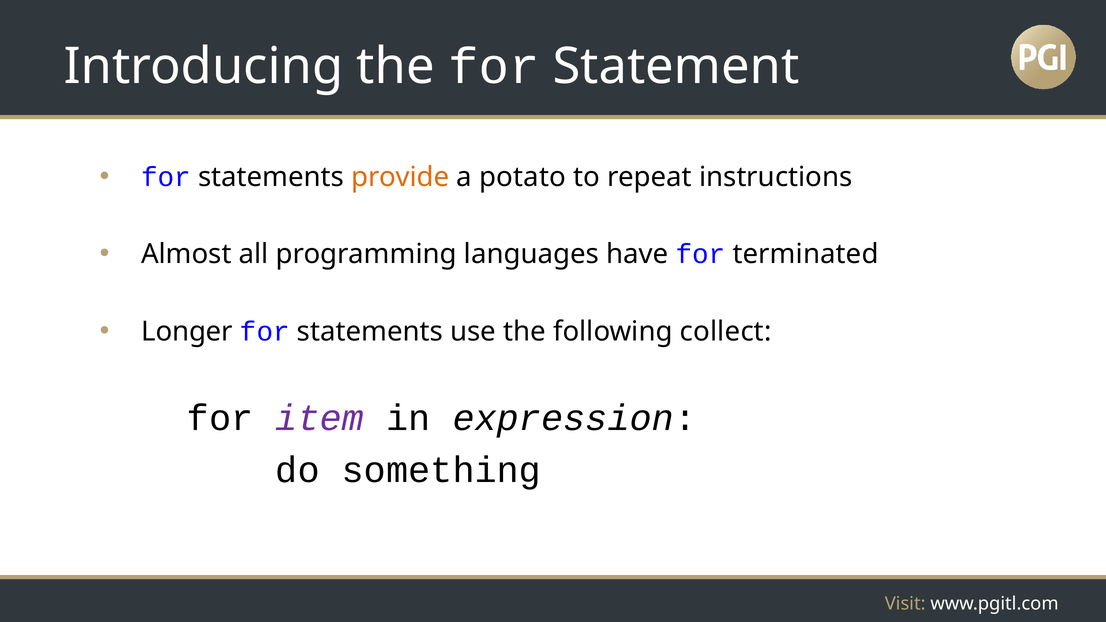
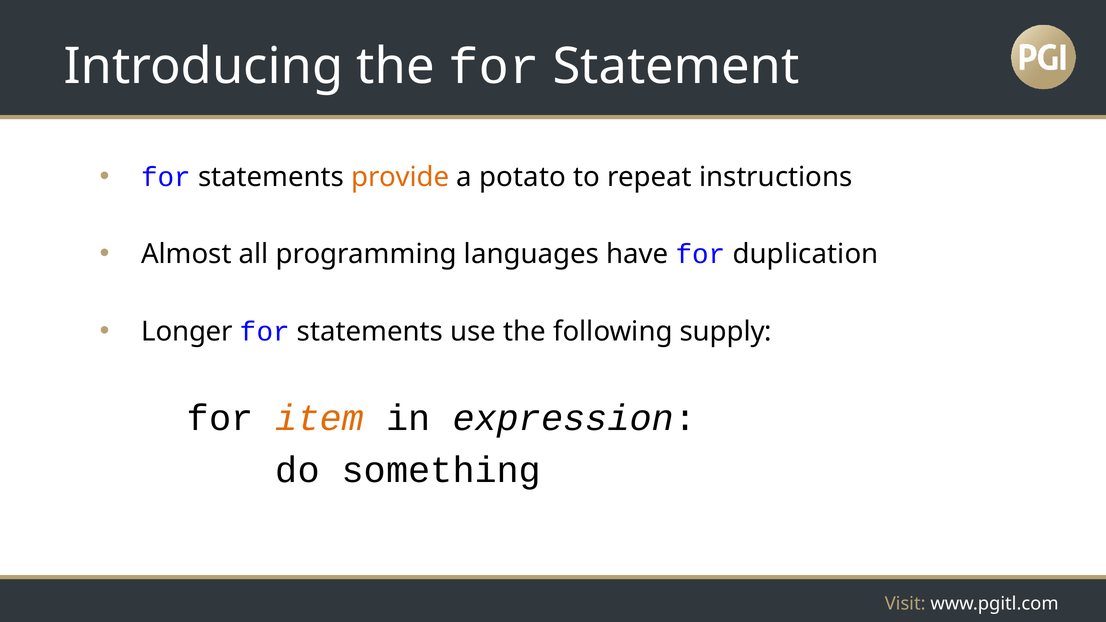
terminated: terminated -> duplication (806, 254)
collect: collect -> supply (726, 332)
item colour: purple -> orange (320, 418)
